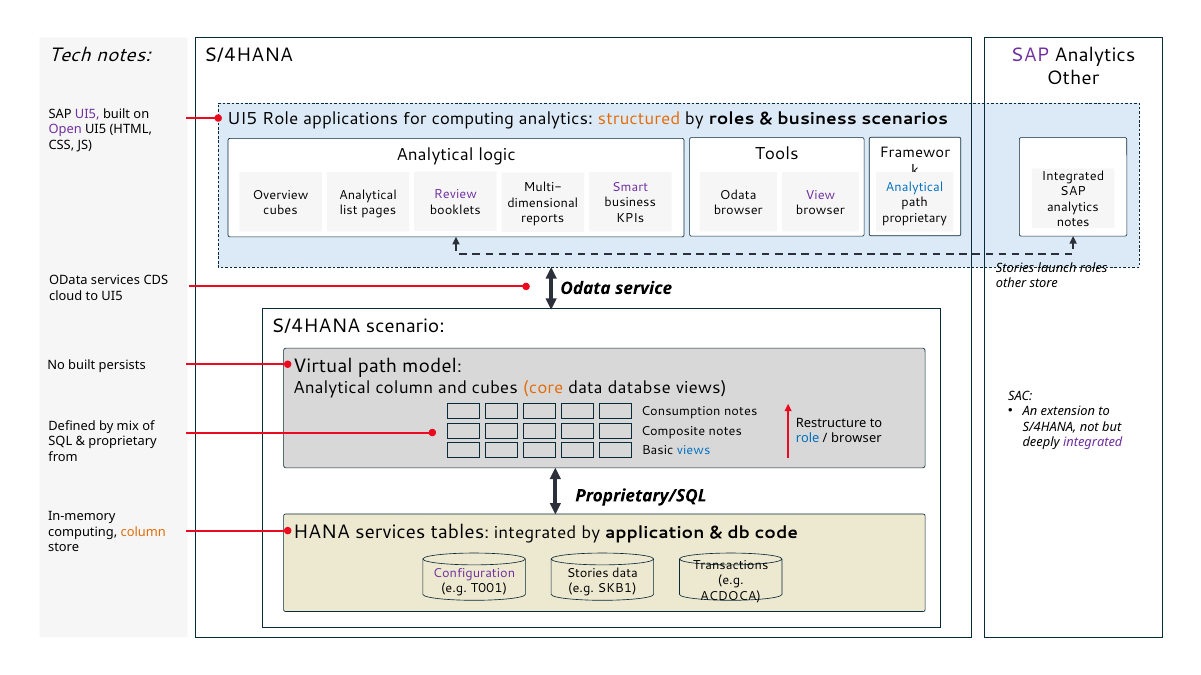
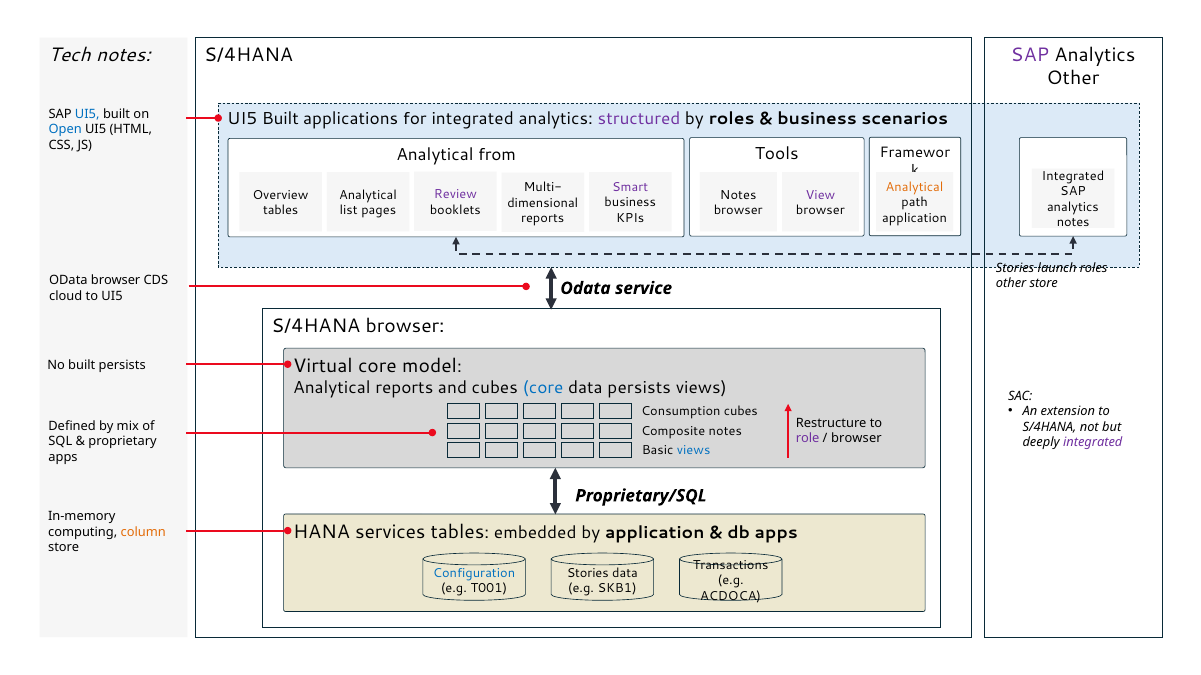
UI5 colour: purple -> blue (87, 114)
Role: Role -> Built (280, 119)
for computing: computing -> integrated (473, 119)
structured colour: orange -> purple (639, 119)
Open colour: purple -> blue (65, 130)
logic: logic -> from (497, 155)
Analytical colour: blue -> orange (915, 187)
Odata: Odata -> Notes (738, 195)
cubes: cubes -> tables (281, 211)
proprietary: proprietary -> application (915, 218)
OData services: services -> browser (116, 281)
S/4HANA scenario: scenario -> browser (405, 326)
Virtual path: path -> core (377, 367)
Analytical column: column -> reports (404, 388)
core colour: orange -> blue (543, 388)
data databse: databse -> persists (639, 388)
Consumption notes: notes -> cubes (741, 412)
role colour: blue -> purple (808, 439)
from: from -> apps (63, 458)
tables integrated: integrated -> embedded (535, 533)
db code: code -> apps (776, 533)
Configuration colour: purple -> blue (474, 573)
